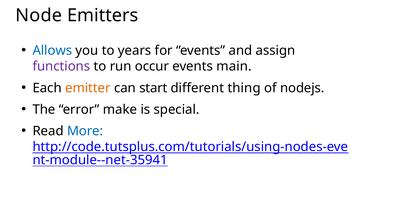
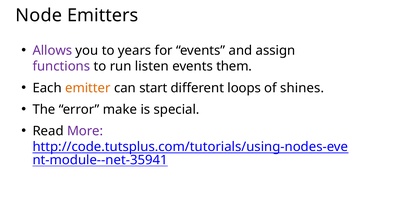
Allows colour: blue -> purple (52, 51)
occur: occur -> listen (152, 66)
main: main -> them (234, 66)
thing: thing -> loops (244, 88)
nodejs: nodejs -> shines (302, 88)
More colour: blue -> purple (85, 131)
